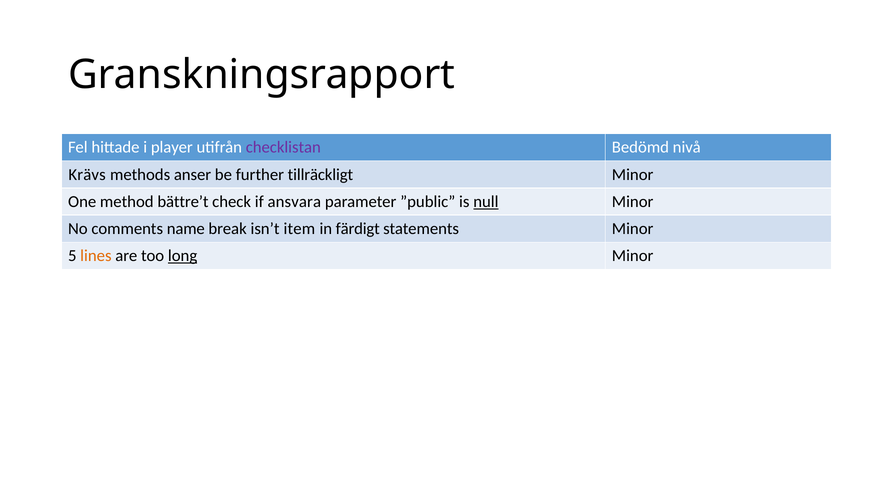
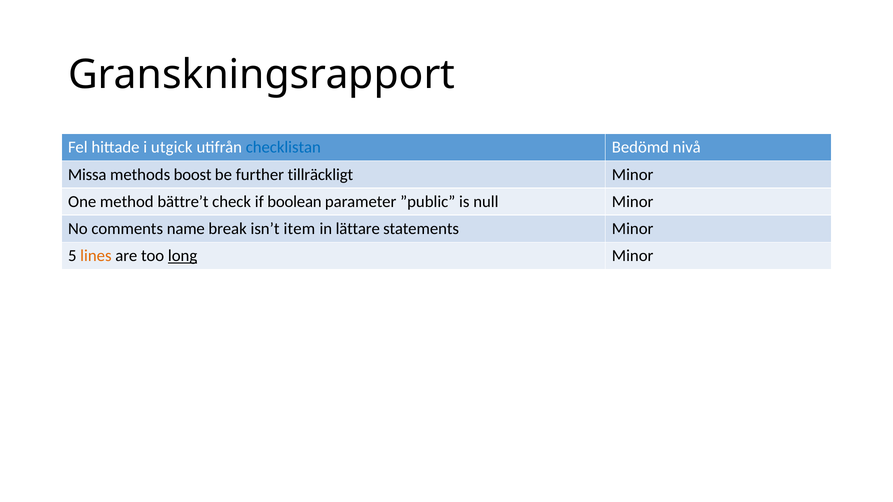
player: player -> utgick (172, 147)
checklistan colour: purple -> blue (283, 147)
Krävs: Krävs -> Missa (87, 175)
anser: anser -> boost (193, 175)
ansvara: ansvara -> boolean (294, 202)
null underline: present -> none (486, 202)
färdigt: färdigt -> lättare (358, 229)
